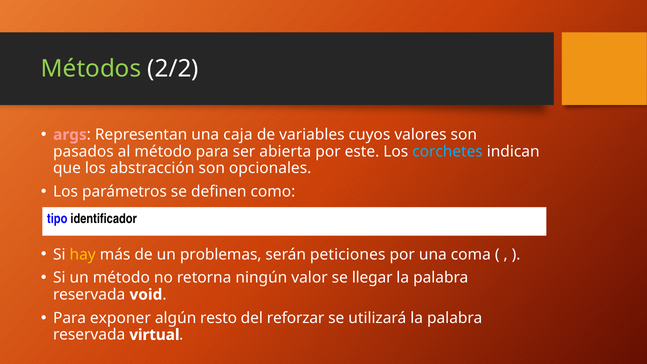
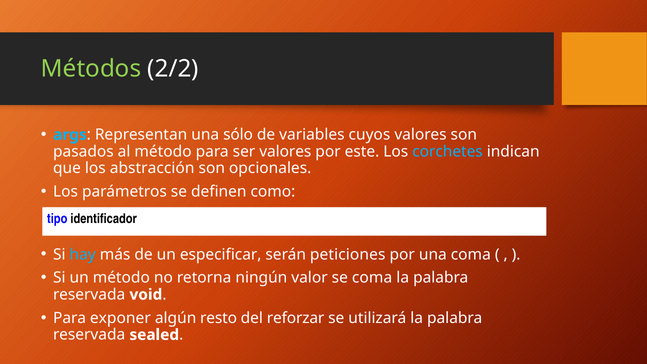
args colour: pink -> light blue (70, 135)
caja: caja -> sólo (238, 135)
ser abierta: abierta -> valores (285, 151)
hay colour: yellow -> light blue (83, 254)
problemas: problemas -> especificar (221, 254)
se llegar: llegar -> coma (372, 278)
virtual: virtual -> sealed (154, 335)
